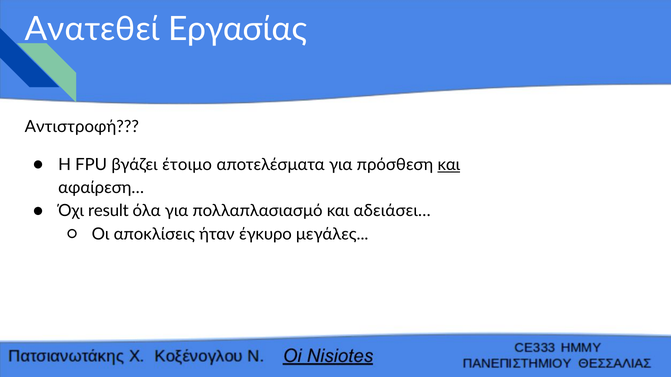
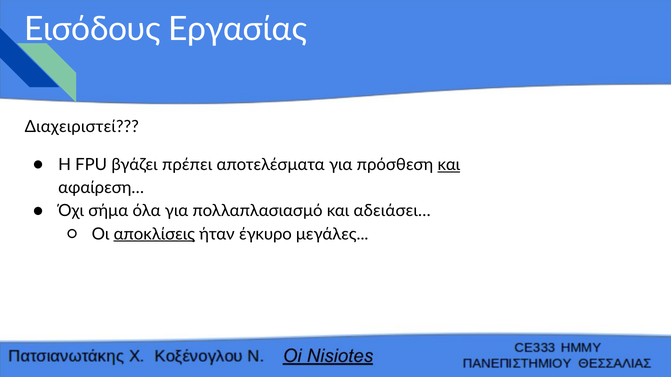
Ανατεθεί: Ανατεθεί -> Εισόδους (92, 29)
Αντιστροφή: Αντιστροφή -> Διαχειριστεί (82, 127)
έτοιμο: έτοιμο -> πρέπει (187, 165)
result: result -> σήμα (108, 211)
αποκλίσεις underline: none -> present (154, 234)
